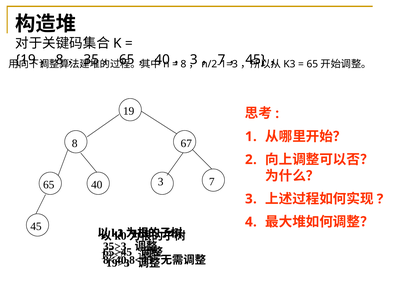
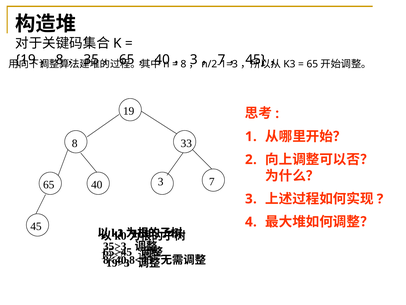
67: 67 -> 33 (186, 143)
